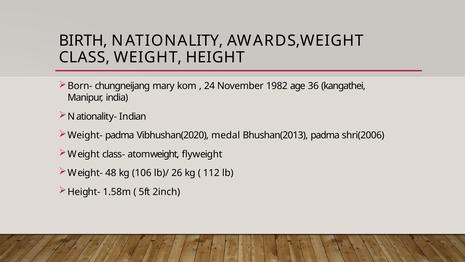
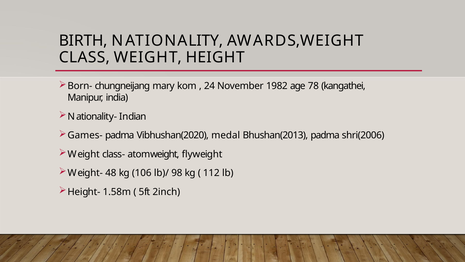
36: 36 -> 78 (313, 86)
Weight-: Weight- -> Games- (85, 135)
26: 26 -> 98 (177, 173)
